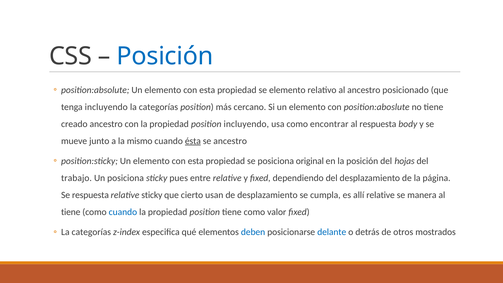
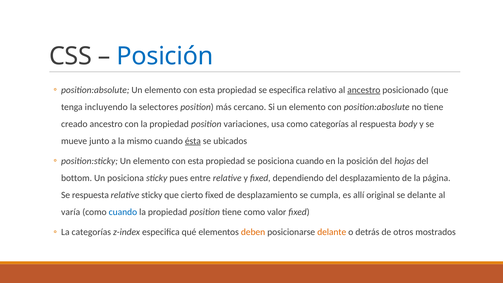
se elemento: elemento -> especifica (287, 90)
ancestro underline: none -> present (364, 90)
categorías: categorías -> selectores (158, 107)
position incluyendo: incluyendo -> variaciones (246, 124)
como encontrar: encontrar -> categorías (329, 124)
se ancestro: ancestro -> ubicados (230, 141)
posiciona original: original -> cuando (310, 161)
trabajo: trabajo -> bottom (77, 178)
cierto usan: usan -> fixed (214, 195)
allí relative: relative -> original (381, 195)
se manera: manera -> delante (422, 195)
tiene: tiene -> varía (71, 212)
deben colour: blue -> orange (253, 232)
delante colour: blue -> orange (332, 232)
